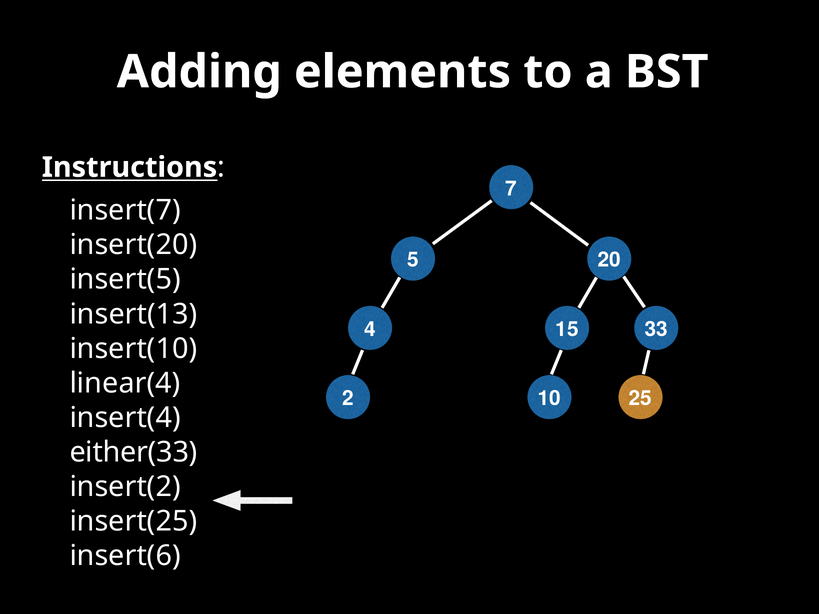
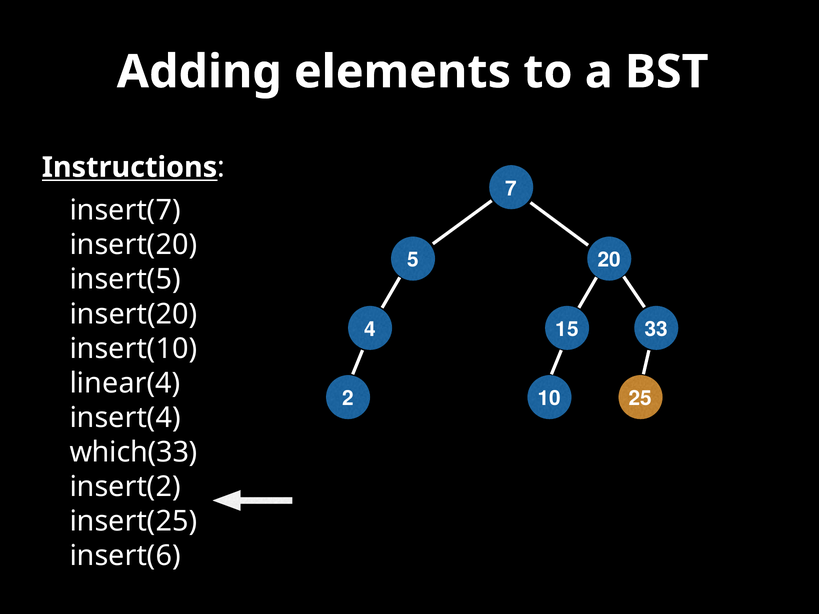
insert(13: insert(13 -> insert(20 (133, 314)
either(33: either(33 -> which(33 (133, 452)
